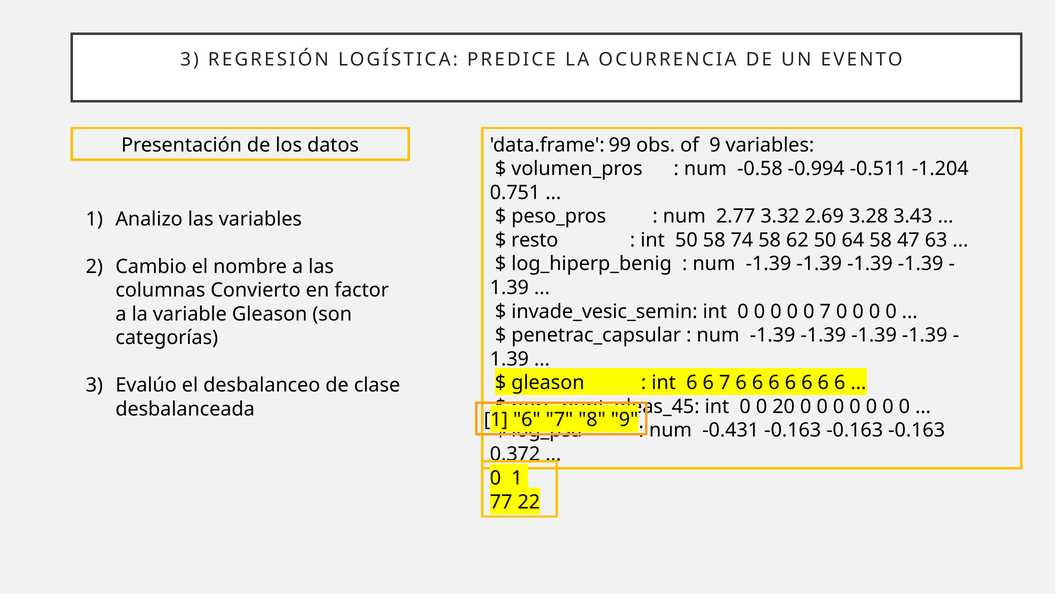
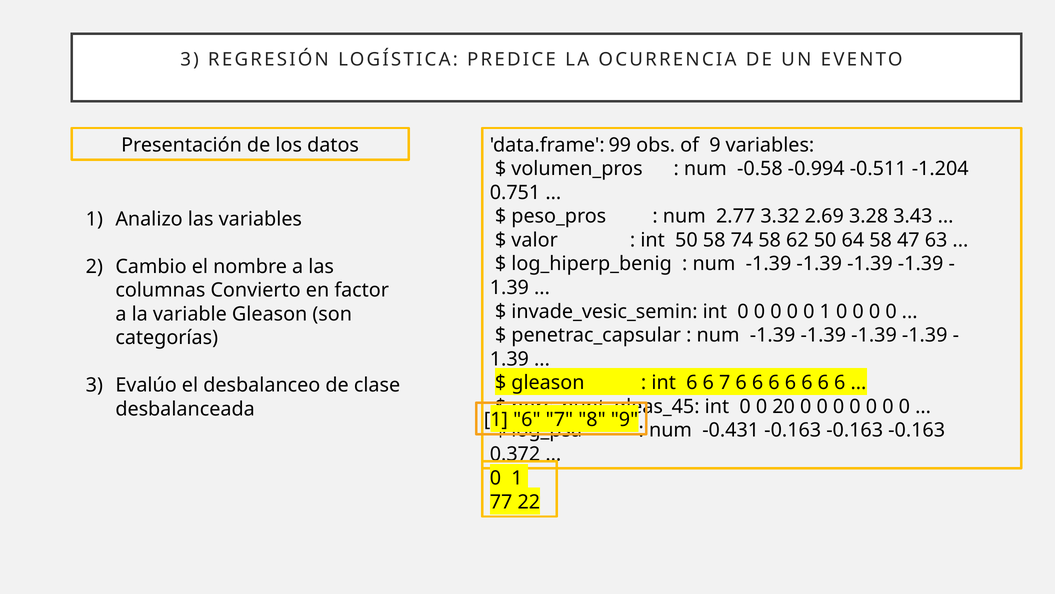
resto: resto -> valor (535, 240)
0 0 7: 7 -> 1 (825, 311)
